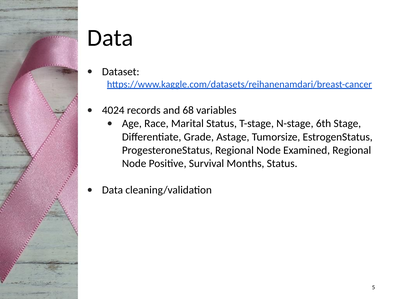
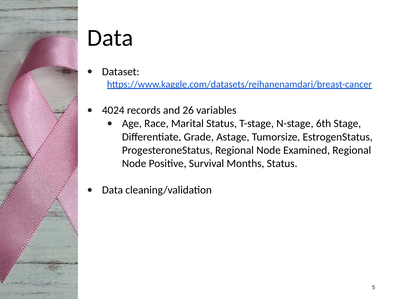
68: 68 -> 26 (188, 110)
